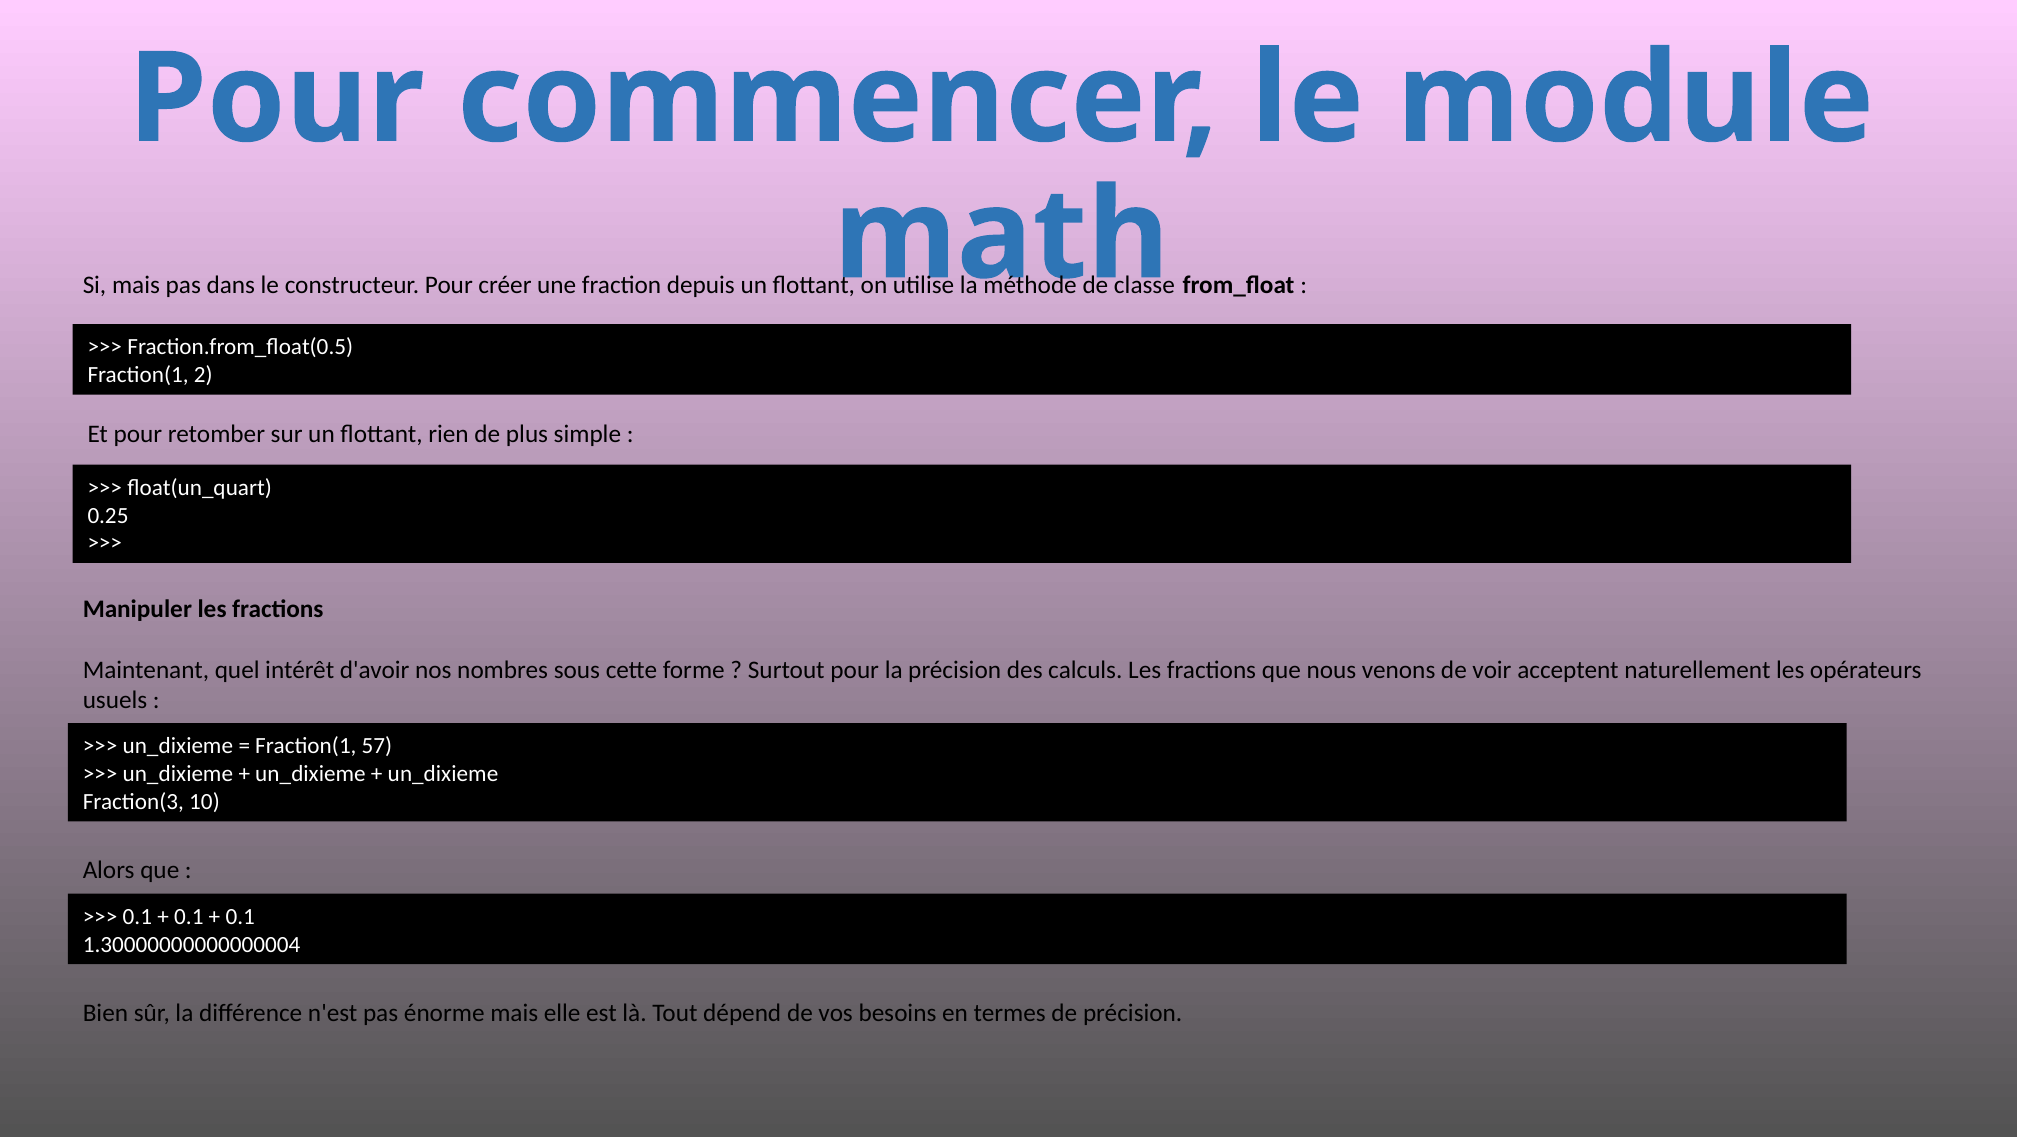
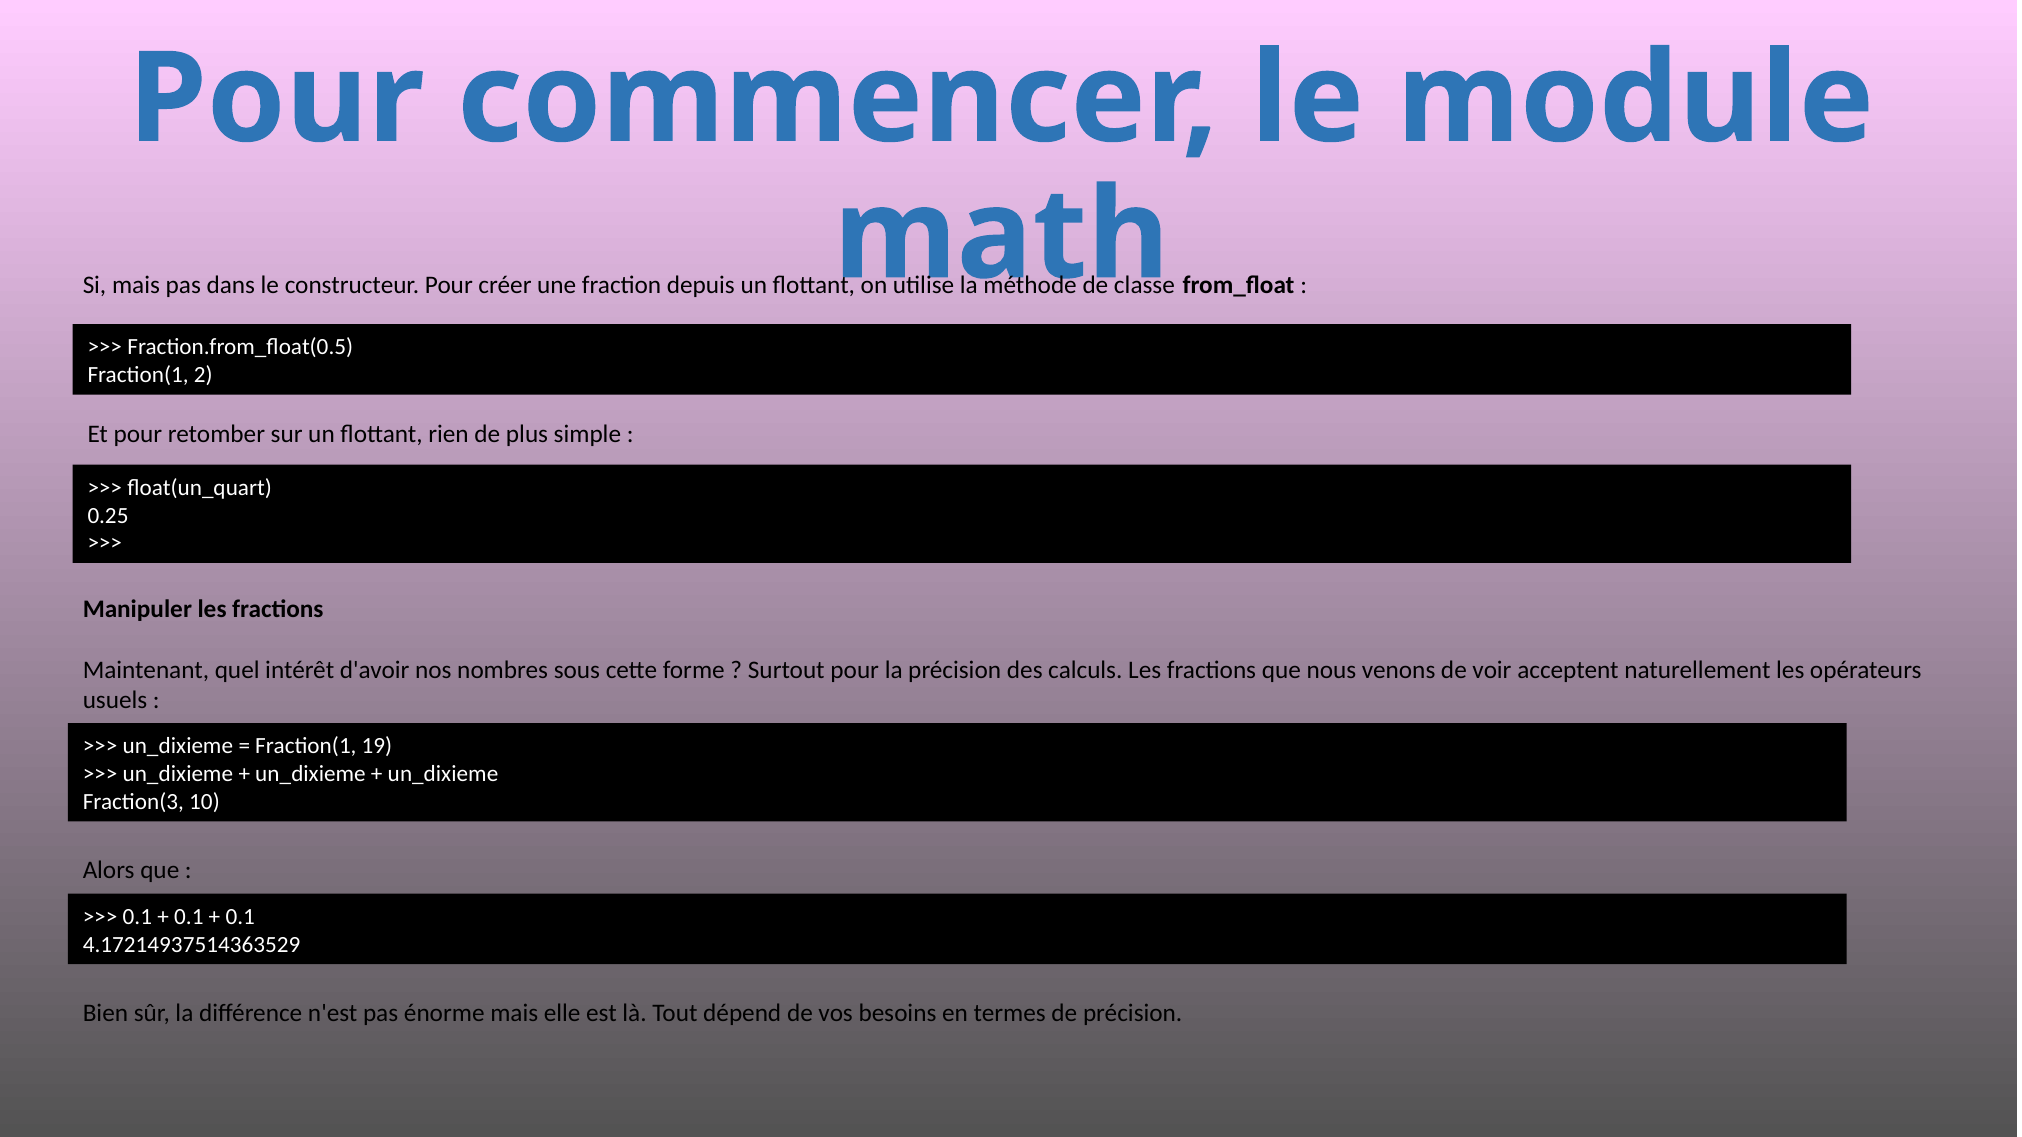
57: 57 -> 19 (377, 746)
1.30000000000000004: 1.30000000000000004 -> 4.17214937514363529 (192, 945)
